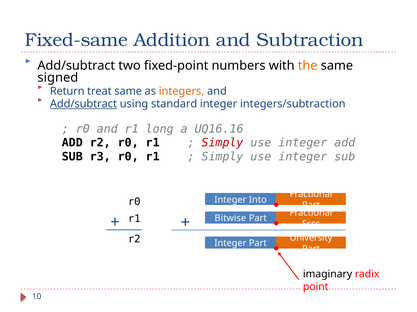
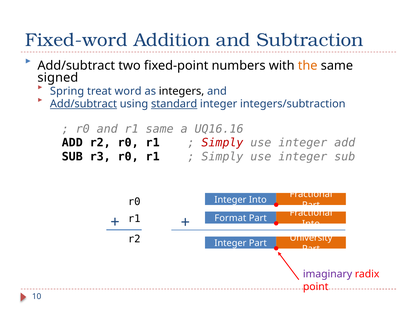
Fixed-same: Fixed-same -> Fixed-word (76, 40)
Return: Return -> Spring (67, 91)
treat same: same -> word (128, 91)
integers colour: orange -> black (182, 91)
standard underline: none -> present (174, 104)
r1 long: long -> same (160, 129)
Bitwise: Bitwise -> Format (230, 219)
Ssss: Ssss -> Into (311, 224)
imaginary colour: black -> purple (328, 275)
